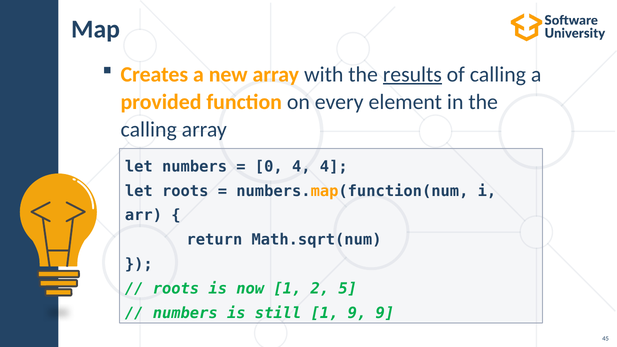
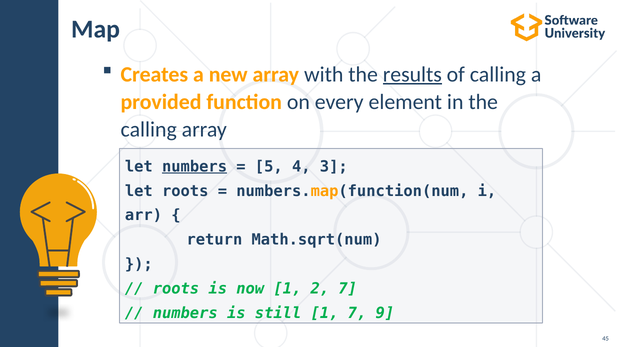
numbers underline: none -> present (195, 167)
0: 0 -> 5 (269, 167)
4 4: 4 -> 3 (334, 167)
2 5: 5 -> 7 (348, 289)
1 9: 9 -> 7 (357, 313)
